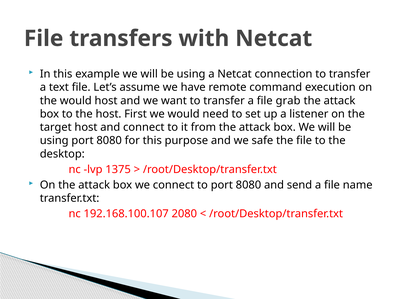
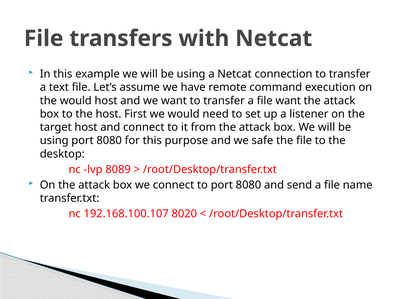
file grab: grab -> want (288, 101)
1375: 1375 -> 8089 (118, 170)
2080: 2080 -> 8020 (184, 214)
